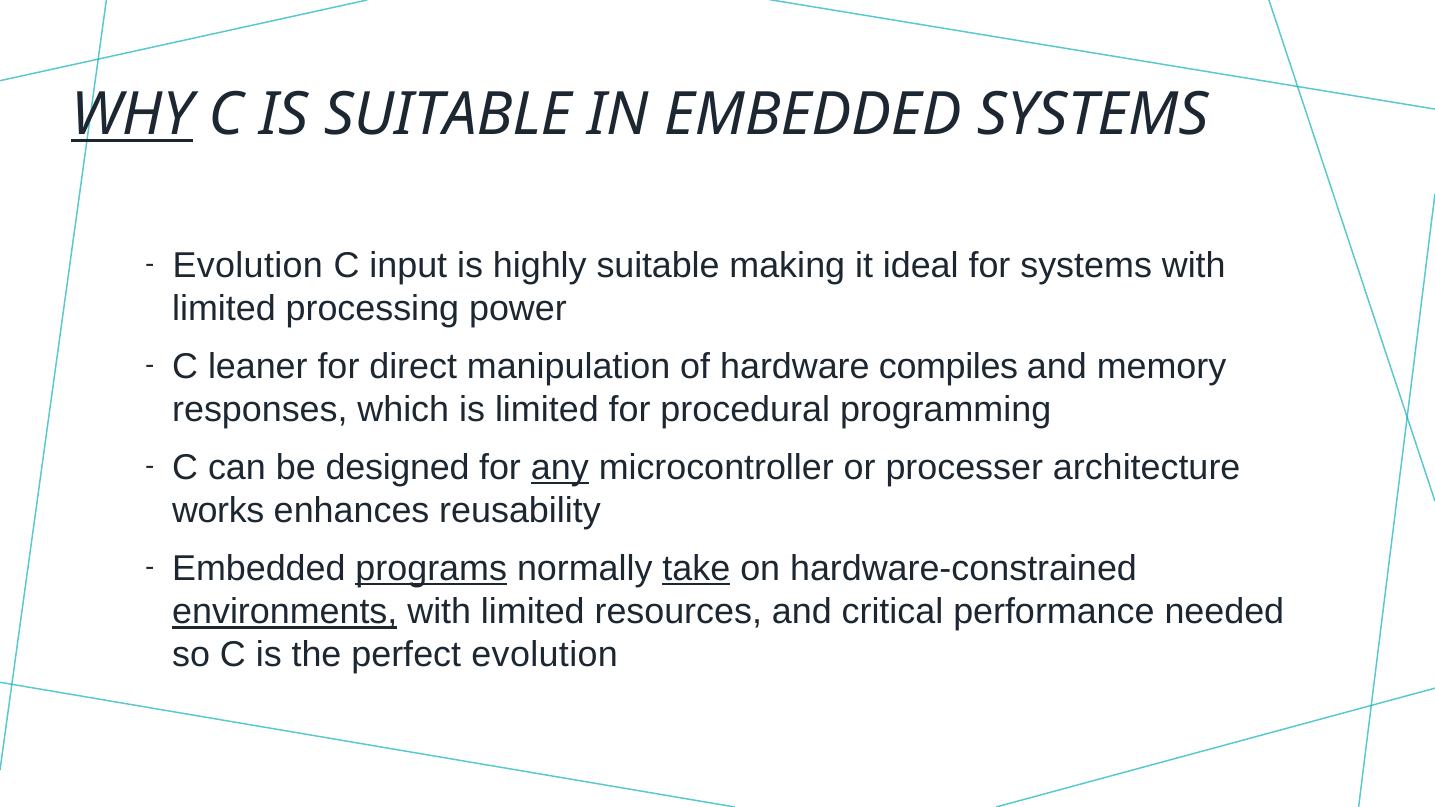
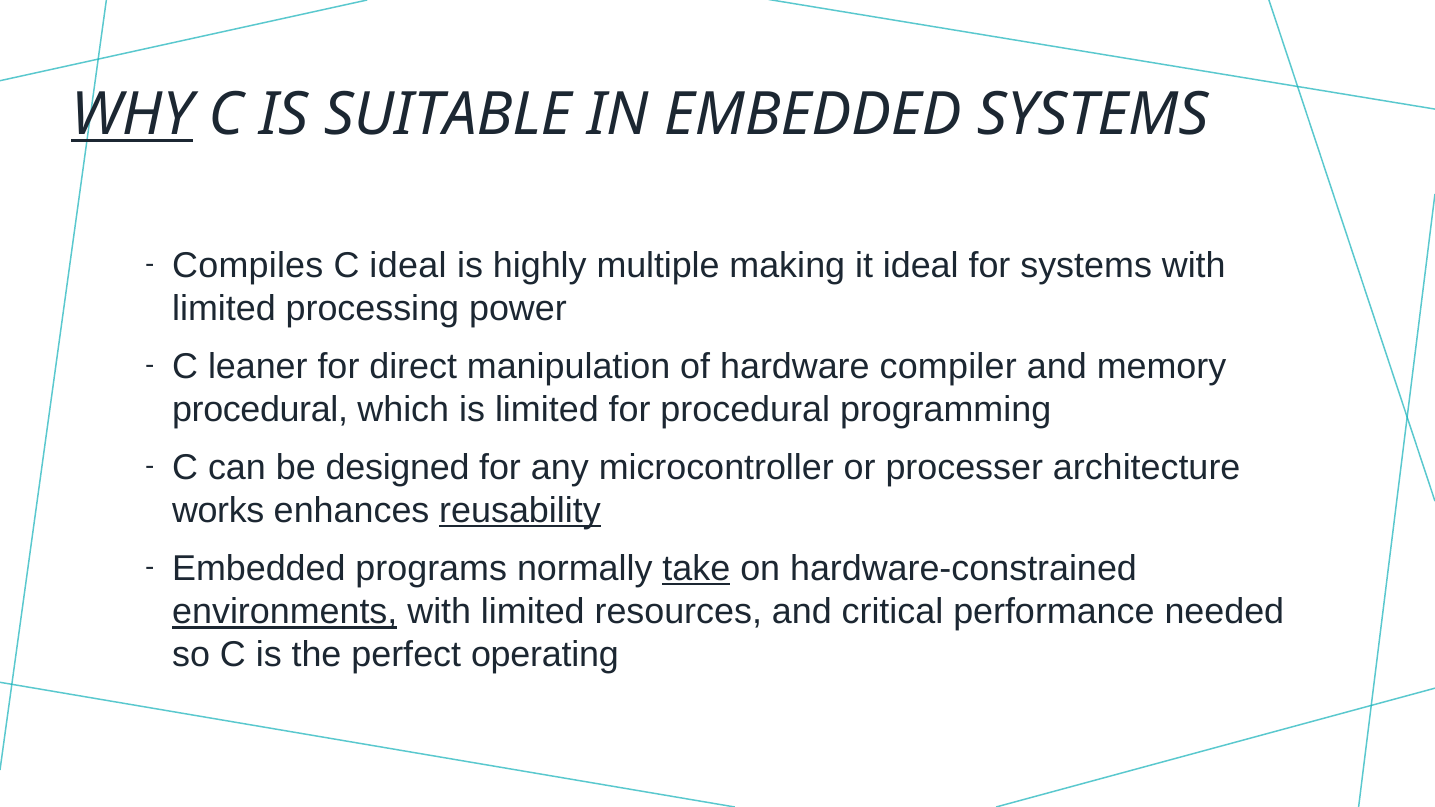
Evolution: Evolution -> Compiles (248, 266)
C input: input -> ideal (408, 266)
highly suitable: suitable -> multiple (658, 266)
compiles: compiles -> compiler (948, 367)
responses: responses -> procedural (260, 410)
any underline: present -> none (560, 468)
reusability underline: none -> present (520, 511)
programs underline: present -> none (431, 569)
perfect evolution: evolution -> operating (545, 655)
